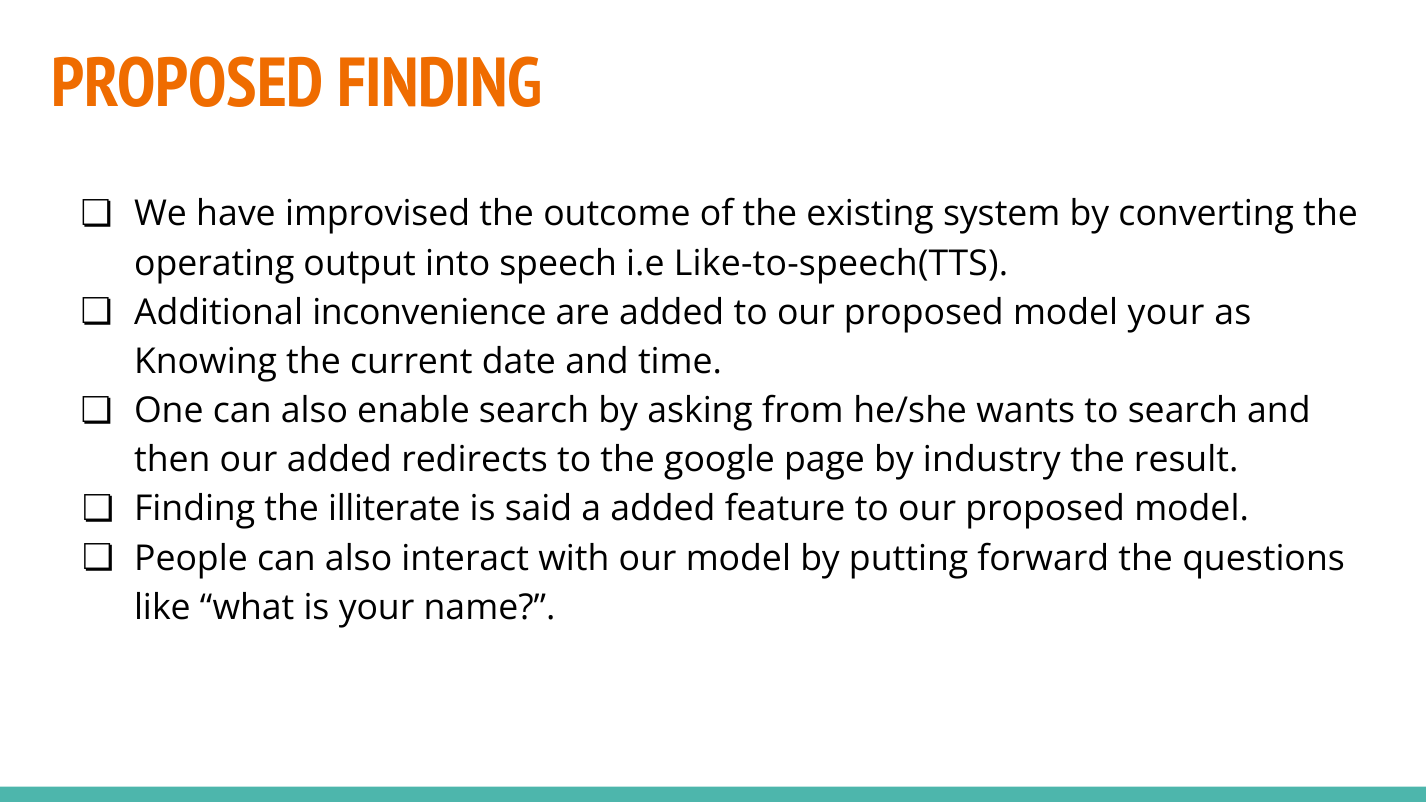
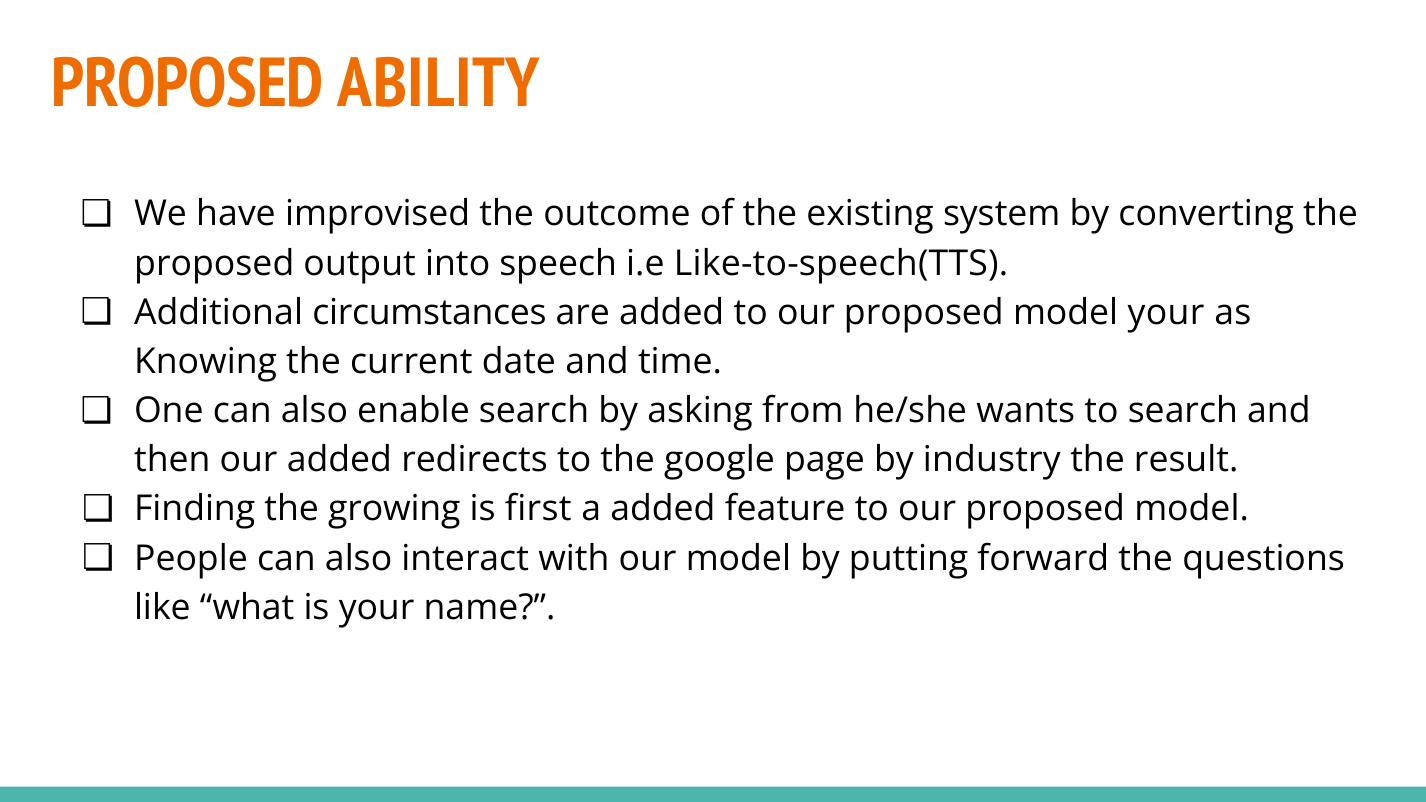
PROPOSED FINDING: FINDING -> ABILITY (439, 84)
operating: operating -> proposed (214, 263)
inconvenience: inconvenience -> circumstances (429, 313)
illiterate: illiterate -> growing (394, 509)
said: said -> first (538, 509)
